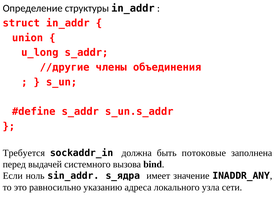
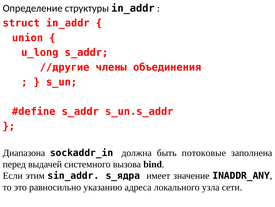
Требуется: Требуется -> Диапазона (24, 152)
ноль: ноль -> этим (35, 175)
